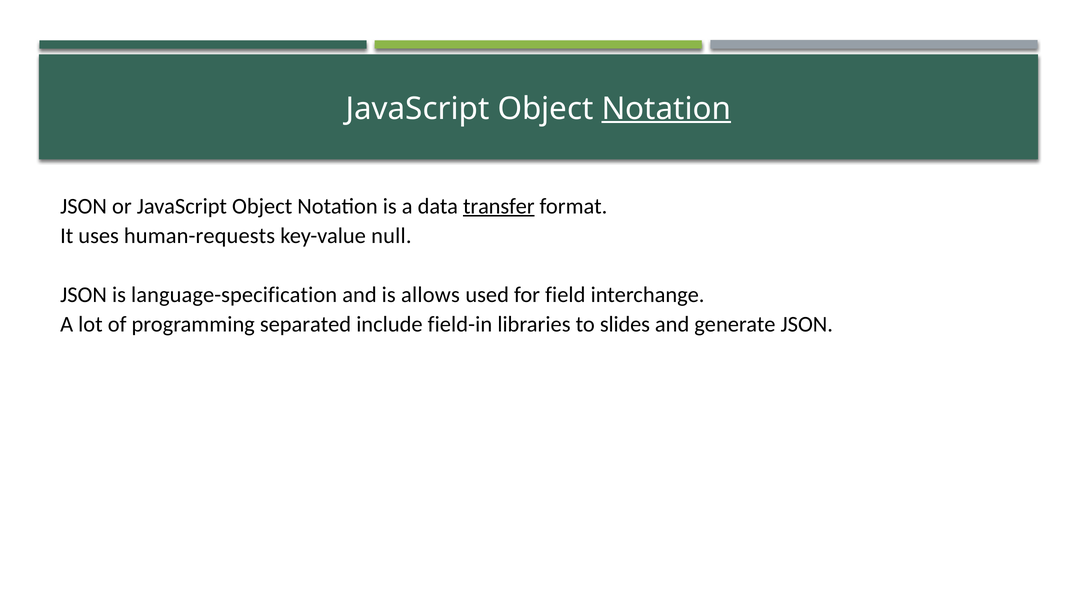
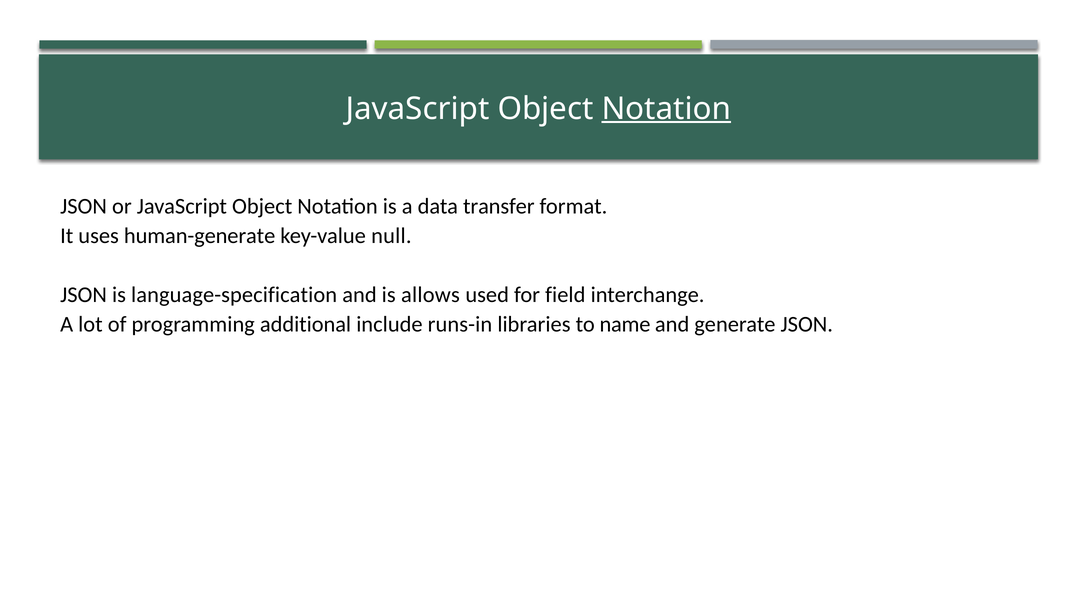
transfer underline: present -> none (499, 206)
human-requests: human-requests -> human-generate (200, 236)
separated: separated -> additional (306, 324)
field-in: field-in -> runs-in (460, 324)
slides: slides -> name (625, 324)
